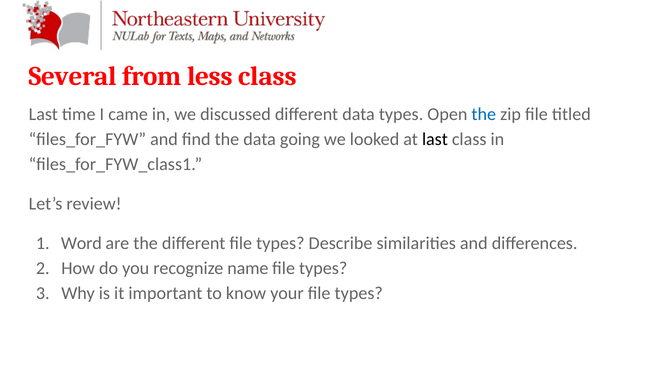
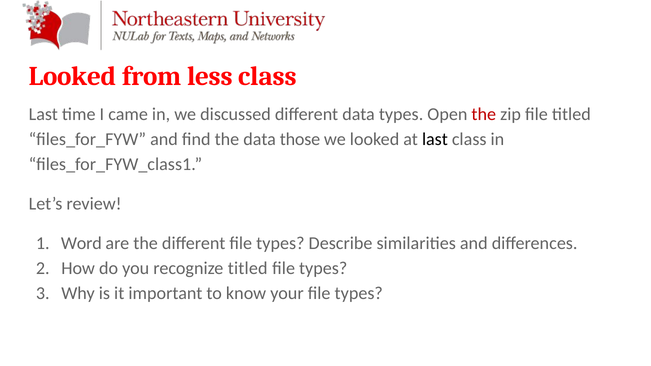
Several: Several -> Looked (73, 77)
the colour: blue -> red (484, 115)
going: going -> those (300, 140)
recognize name: name -> titled (248, 268)
